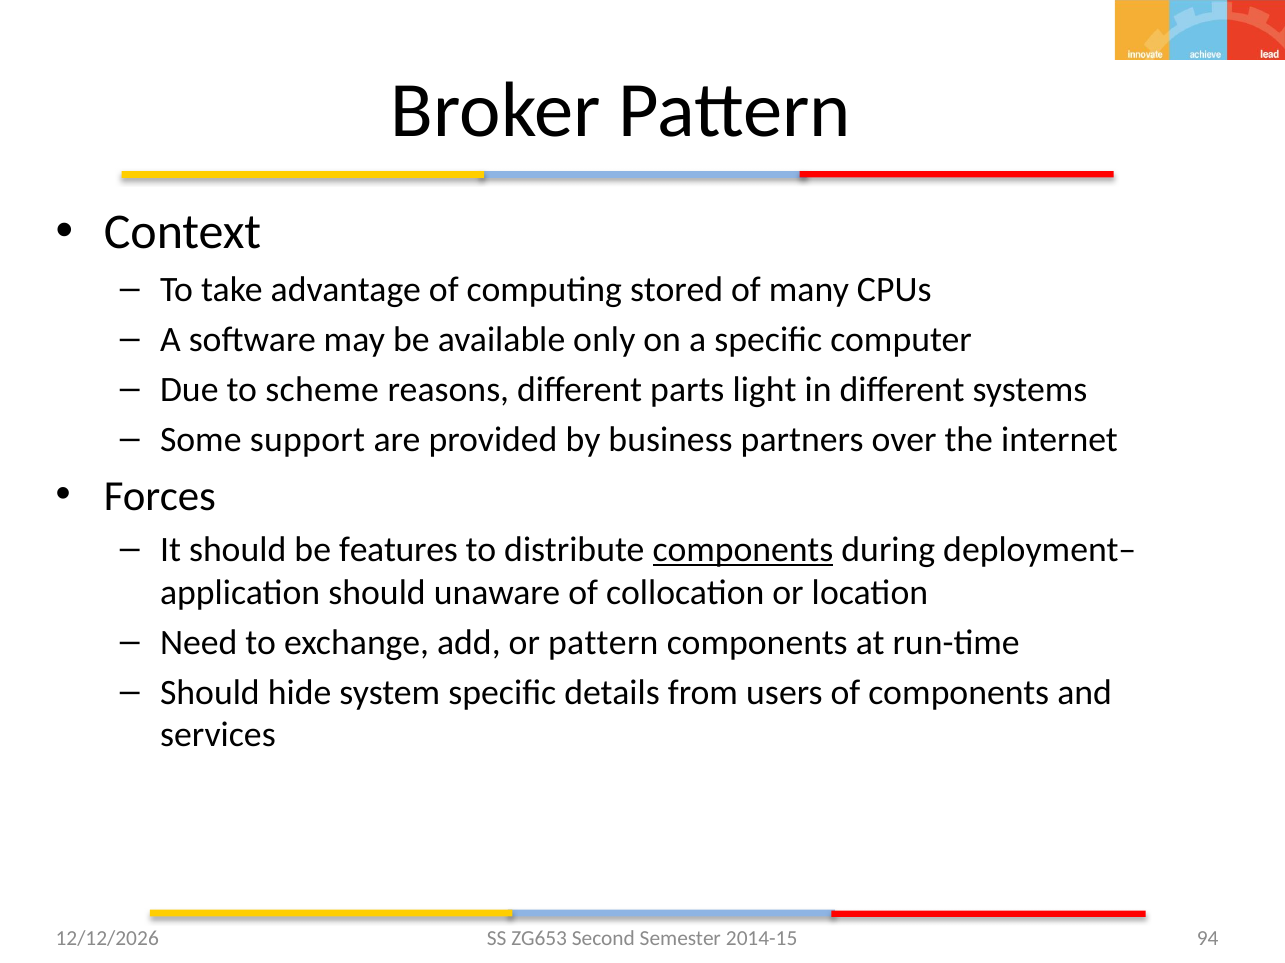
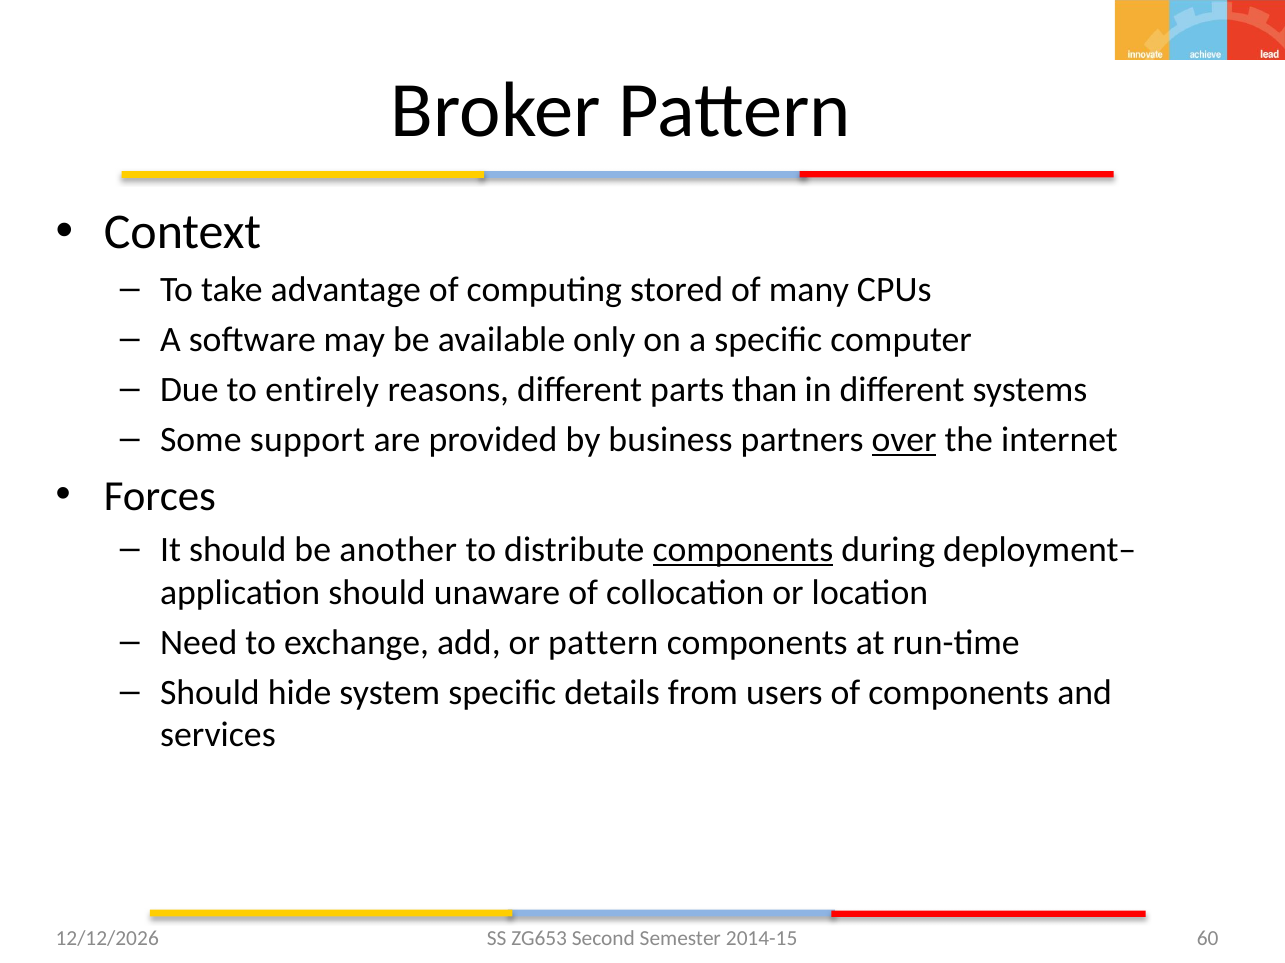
scheme: scheme -> entirely (322, 390)
light: light -> than (765, 390)
over underline: none -> present (904, 440)
features: features -> another (398, 550)
94: 94 -> 60 (1208, 939)
